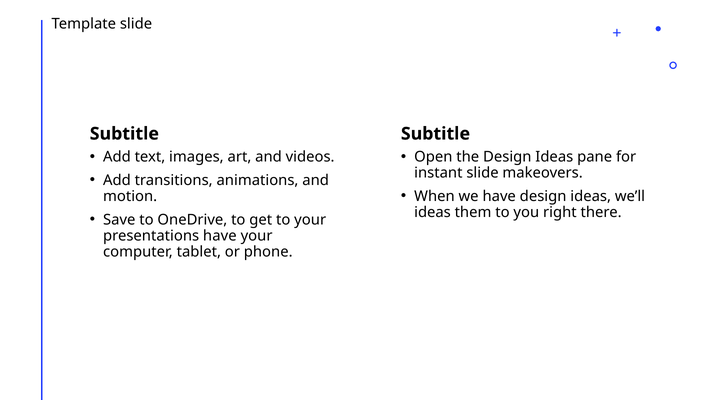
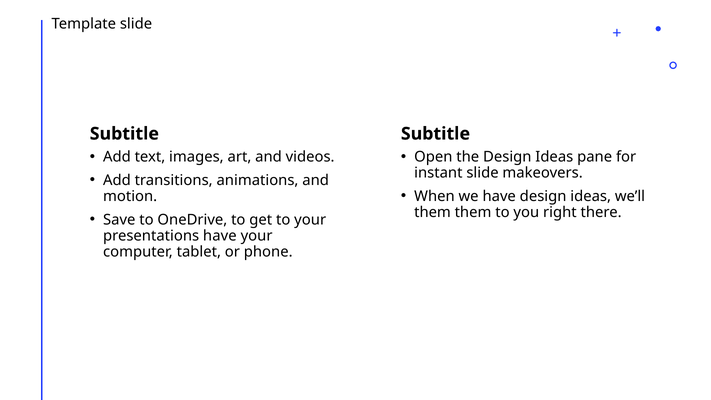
ideas: ideas -> them (433, 212)
